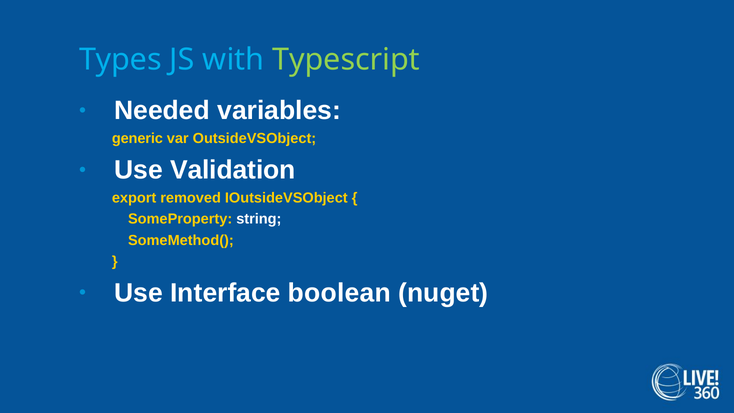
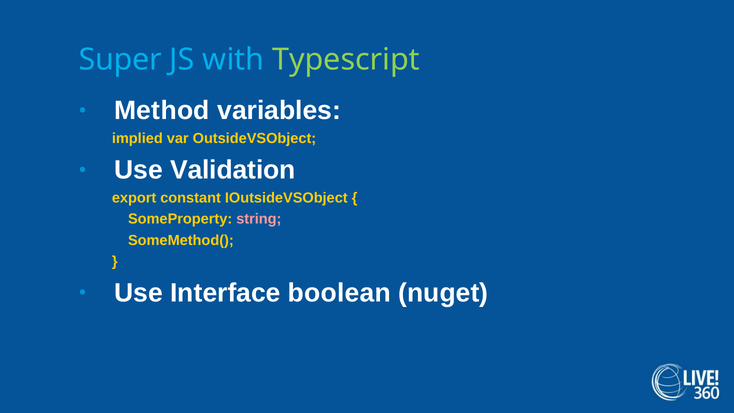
Types: Types -> Super (120, 60)
Needed: Needed -> Method (162, 111)
generic: generic -> implied (137, 138)
removed: removed -> constant (191, 198)
string colour: white -> pink (259, 219)
